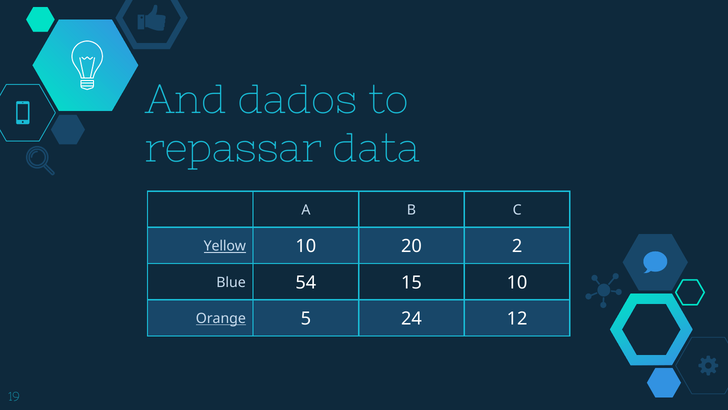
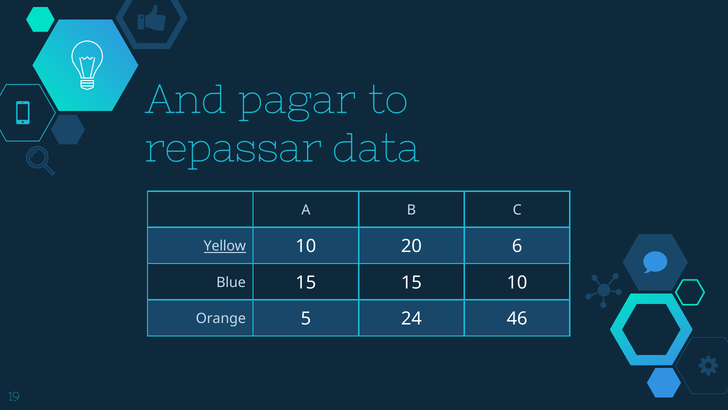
dados: dados -> pagar (297, 100)
2: 2 -> 6 (517, 246)
Blue 54: 54 -> 15 (306, 282)
Orange underline: present -> none (221, 318)
12: 12 -> 46 (517, 319)
